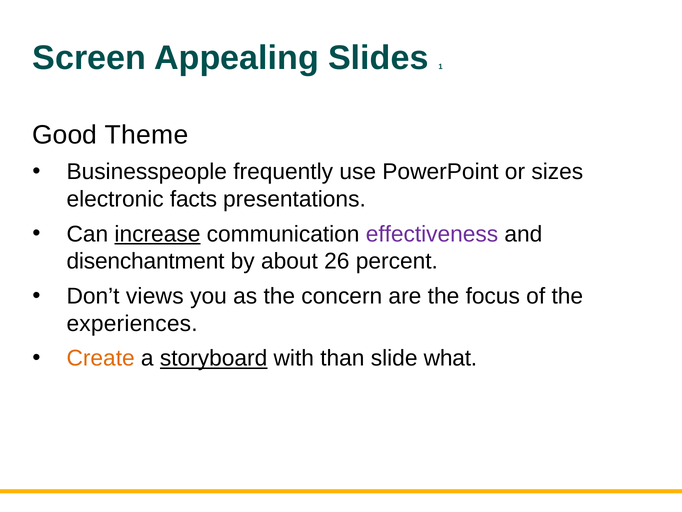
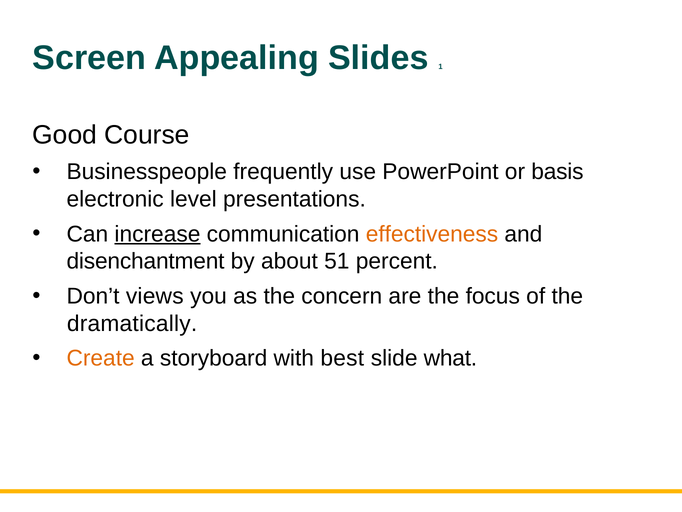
Theme: Theme -> Course (147, 135)
sizes: sizes -> basis (557, 172)
facts: facts -> level (193, 199)
effectiveness colour: purple -> orange (432, 234)
26: 26 -> 51 (337, 261)
experiences: experiences -> dramatically (132, 323)
storyboard underline: present -> none (214, 358)
than: than -> best (342, 358)
